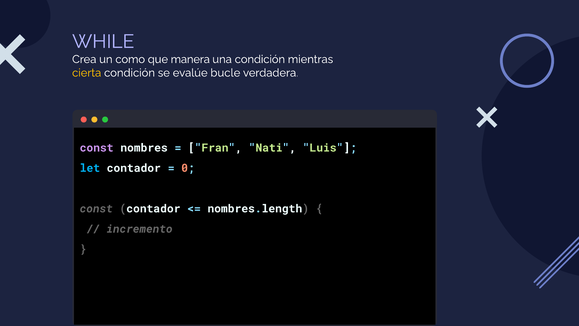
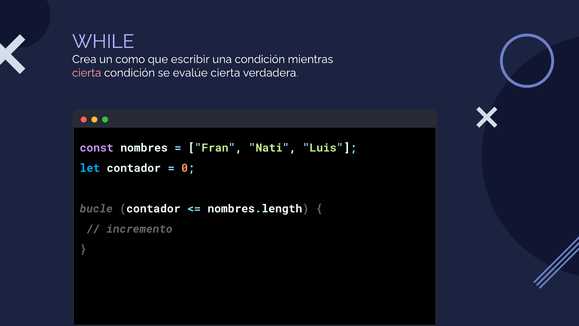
manera: manera -> escribir (190, 59)
cierta colour: yellow -> pink (87, 73)
evalúe bucle: bucle -> cierta (225, 73)
const: const -> bucle (96, 208)
